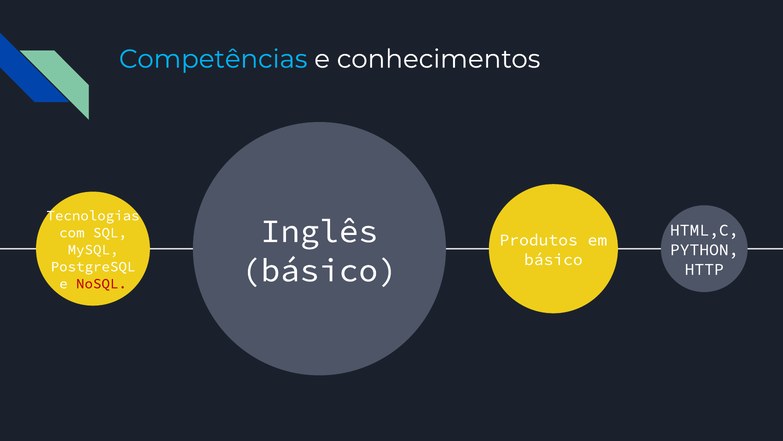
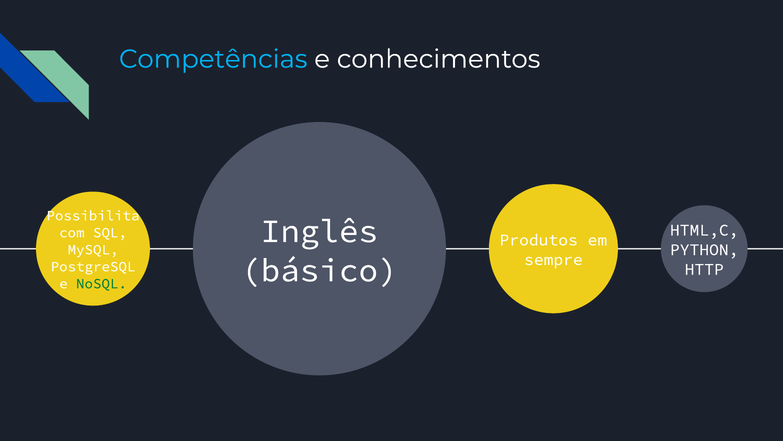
Tecnologias: Tecnologias -> Possibilita (93, 215)
básico: básico -> sempre (553, 259)
NoSQL colour: red -> green (101, 283)
